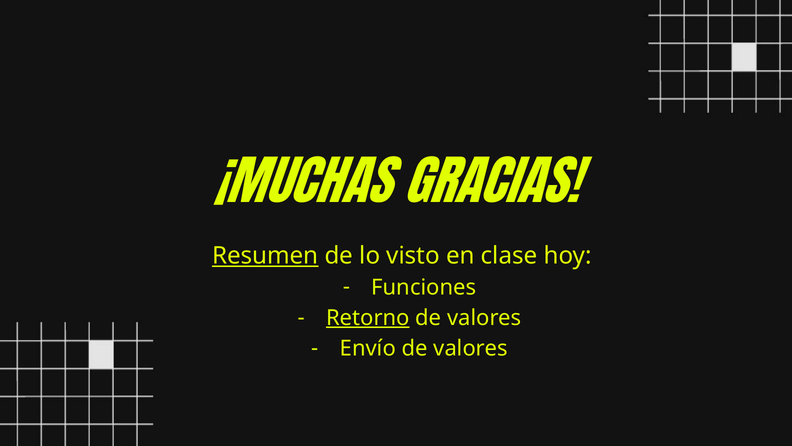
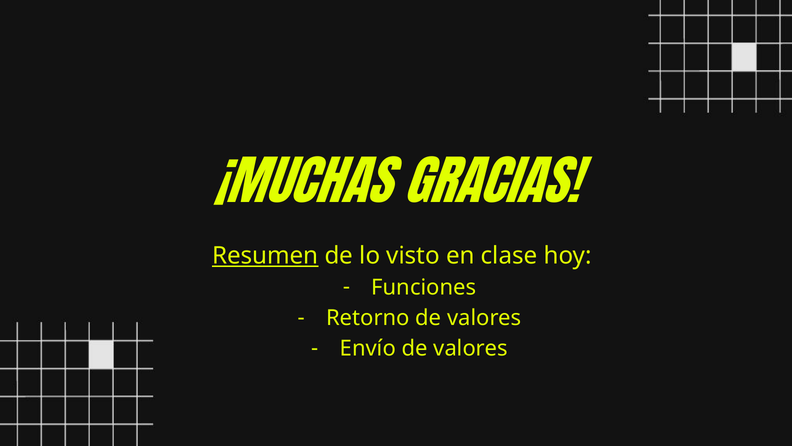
Retorno underline: present -> none (368, 318)
